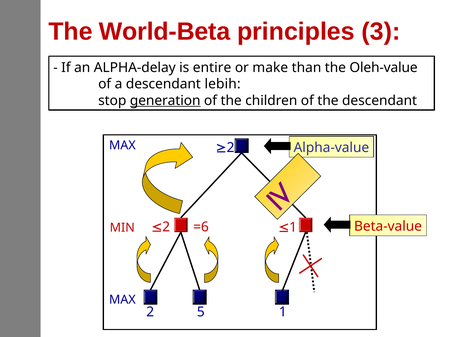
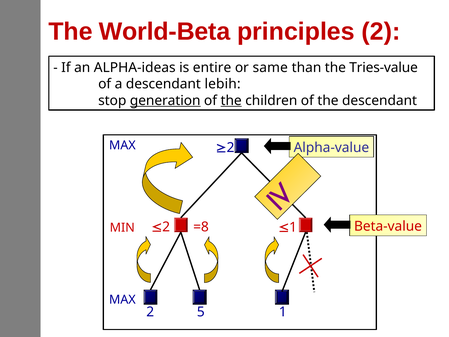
principles 3: 3 -> 2 (381, 32)
ALPHA-delay: ALPHA-delay -> ALPHA-ideas (135, 68)
make: make -> same (270, 68)
Oleh-value: Oleh-value -> Tries-value (384, 68)
the underline: none -> present (231, 100)
=6: =6 -> =8 (201, 227)
